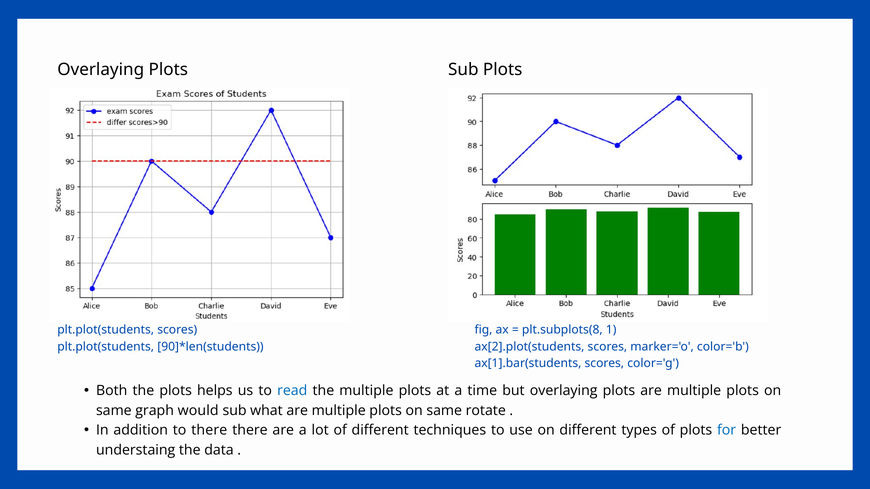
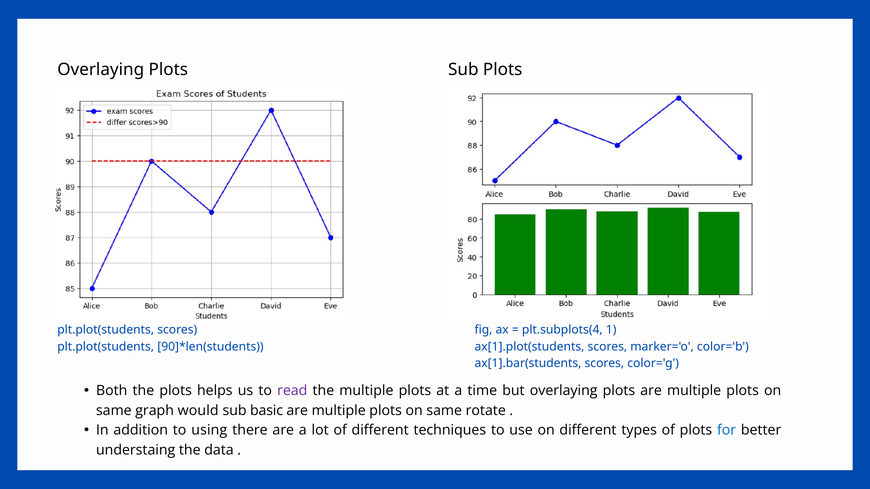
plt.subplots(8: plt.subplots(8 -> plt.subplots(4 (562, 330)
ax[2].plot(students: ax[2].plot(students -> ax[1].plot(students (529, 347)
read colour: blue -> purple (292, 391)
what: what -> basic (267, 411)
to there: there -> using (209, 431)
